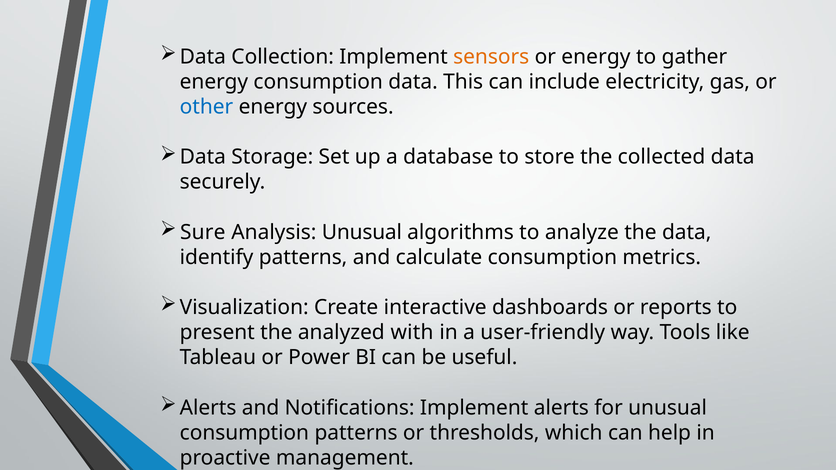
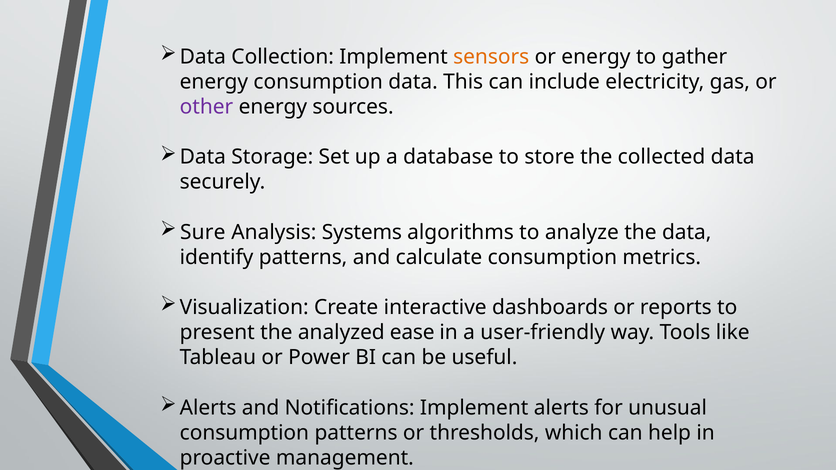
other colour: blue -> purple (206, 107)
Analysis Unusual: Unusual -> Systems (362, 232)
with: with -> ease (412, 333)
